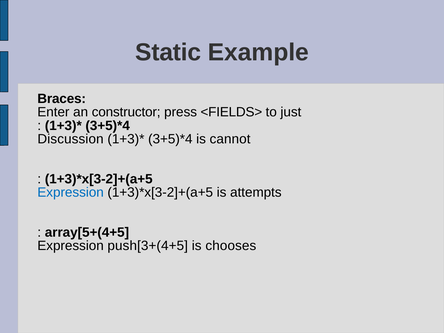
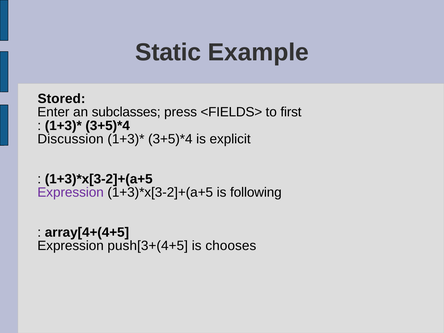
Braces: Braces -> Stored (62, 99)
constructor: constructor -> subclasses (126, 112)
just: just -> first (291, 112)
cannot: cannot -> explicit (230, 139)
Expression colour: blue -> purple (71, 192)
attempts: attempts -> following (256, 192)
array[5+(4+5: array[5+(4+5 -> array[4+(4+5 (87, 233)
